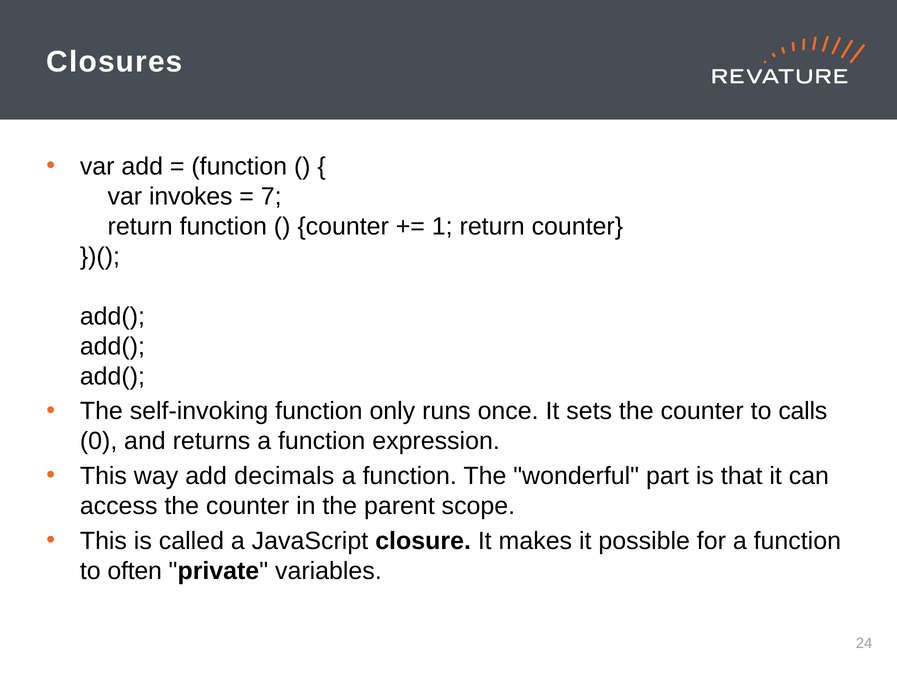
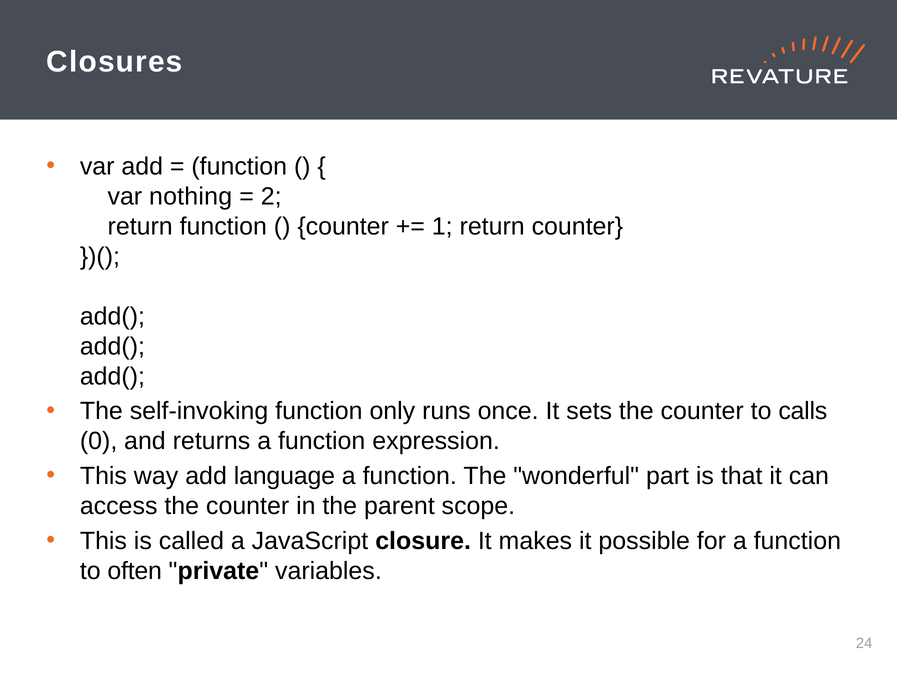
invokes: invokes -> nothing (191, 196)
7: 7 -> 2 (271, 196)
decimals: decimals -> language (284, 476)
